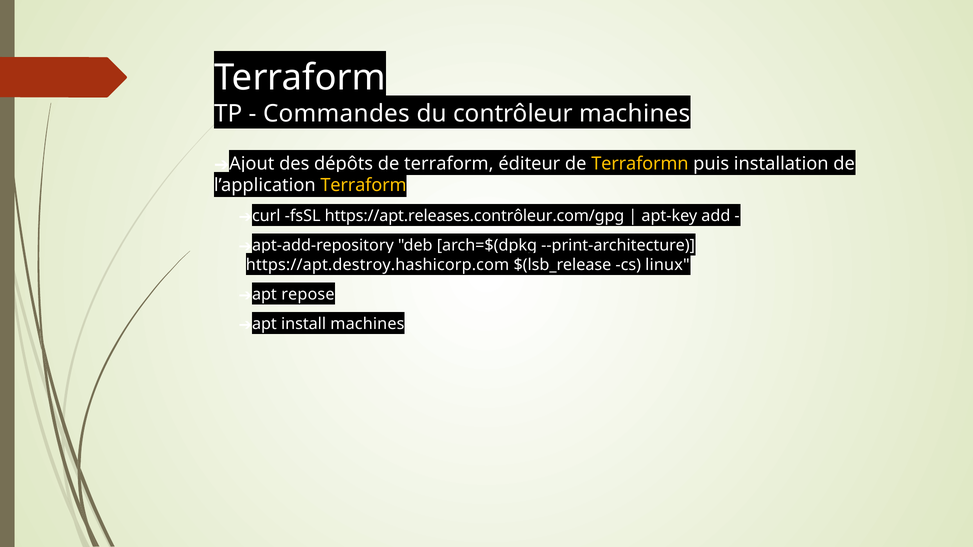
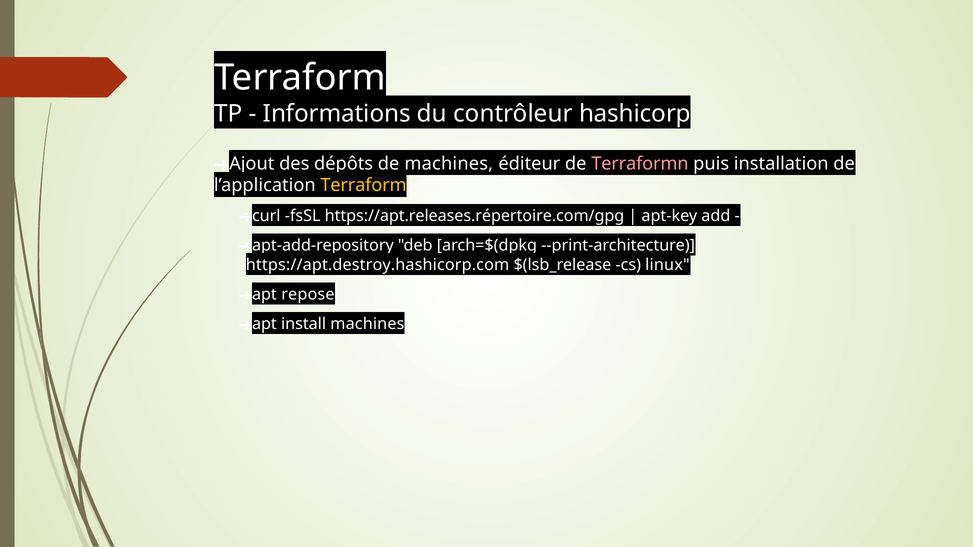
Commandes: Commandes -> Informations (337, 114)
contrôleur machines: machines -> hashicorp (635, 114)
terraform: terraform -> machines (449, 164)
Terraformn colour: yellow -> pink (640, 164)
https://apt.releases.contrôleur.com/gpg: https://apt.releases.contrôleur.com/gpg -> https://apt.releases.répertoire.com/gpg (474, 216)
